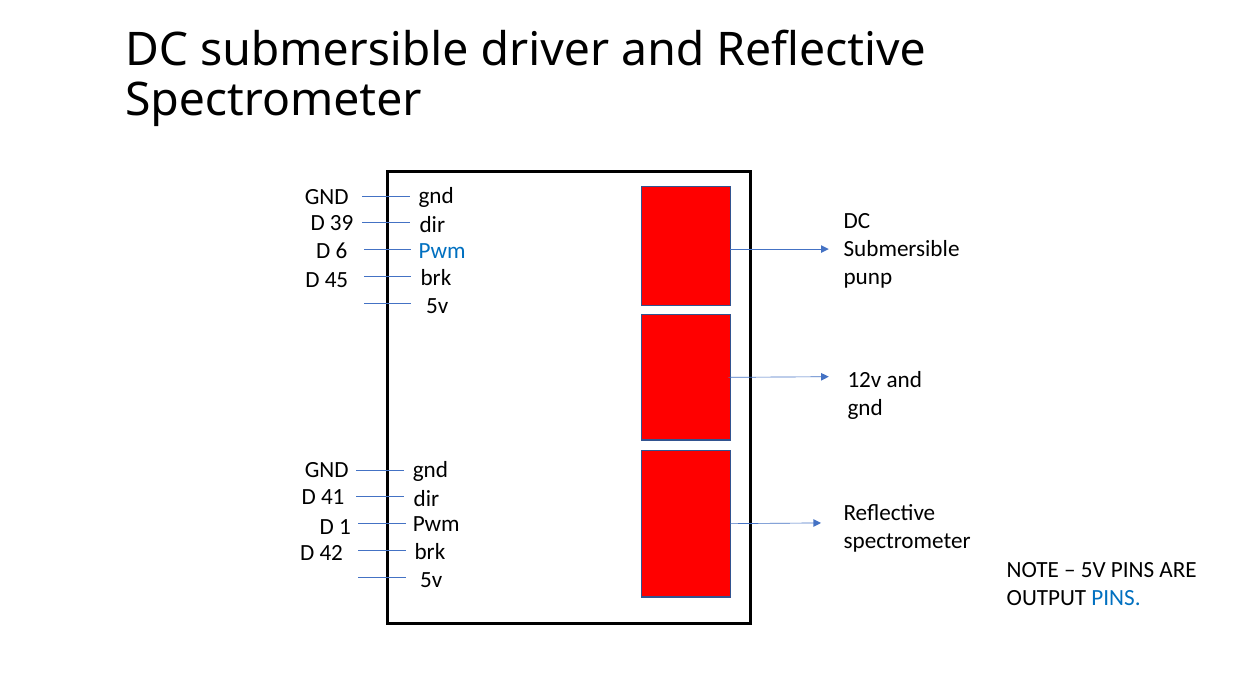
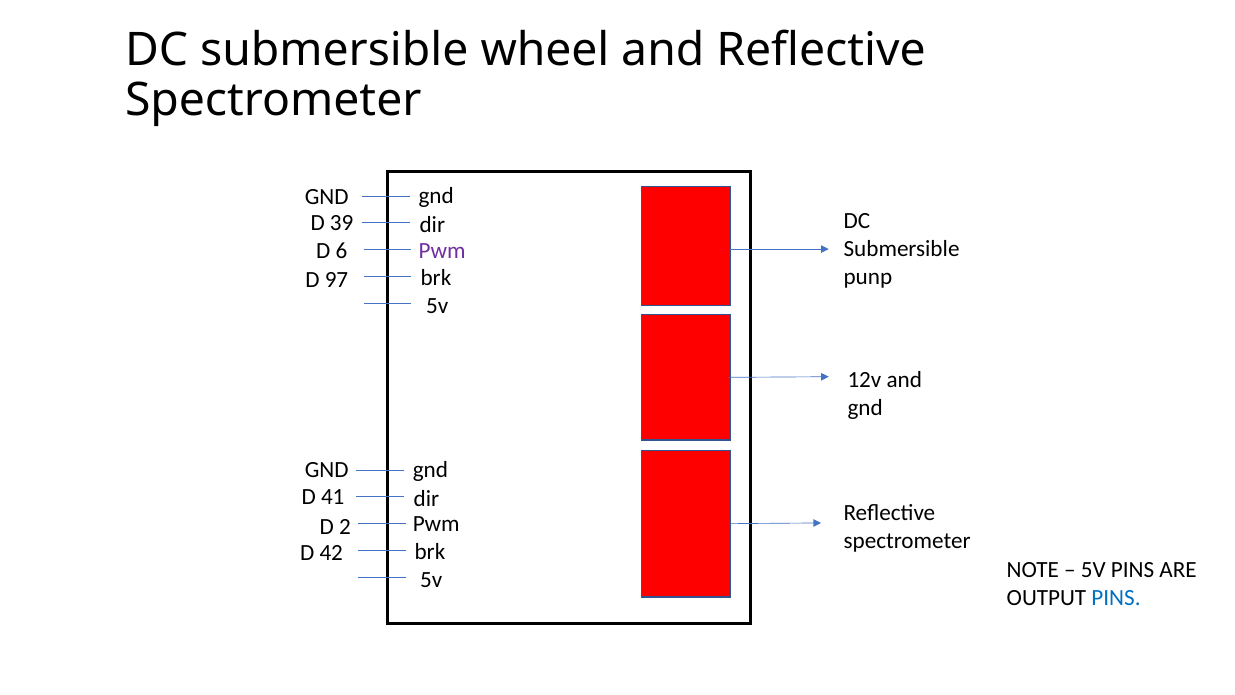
driver: driver -> wheel (545, 50)
Pwm colour: blue -> purple (442, 250)
45: 45 -> 97 (336, 280)
1: 1 -> 2 (345, 526)
